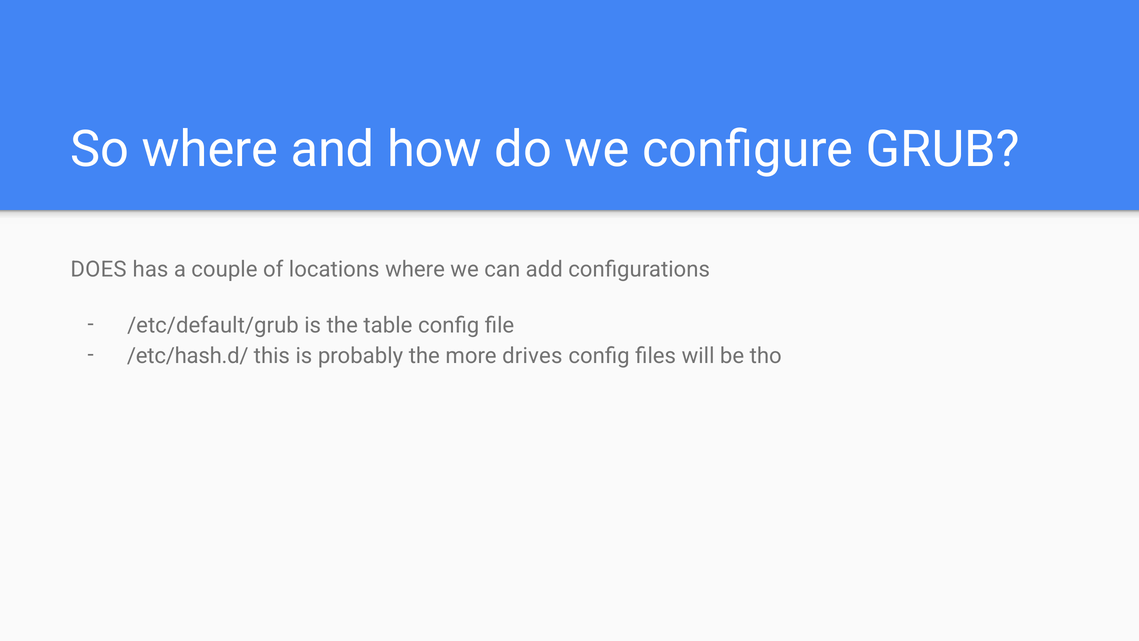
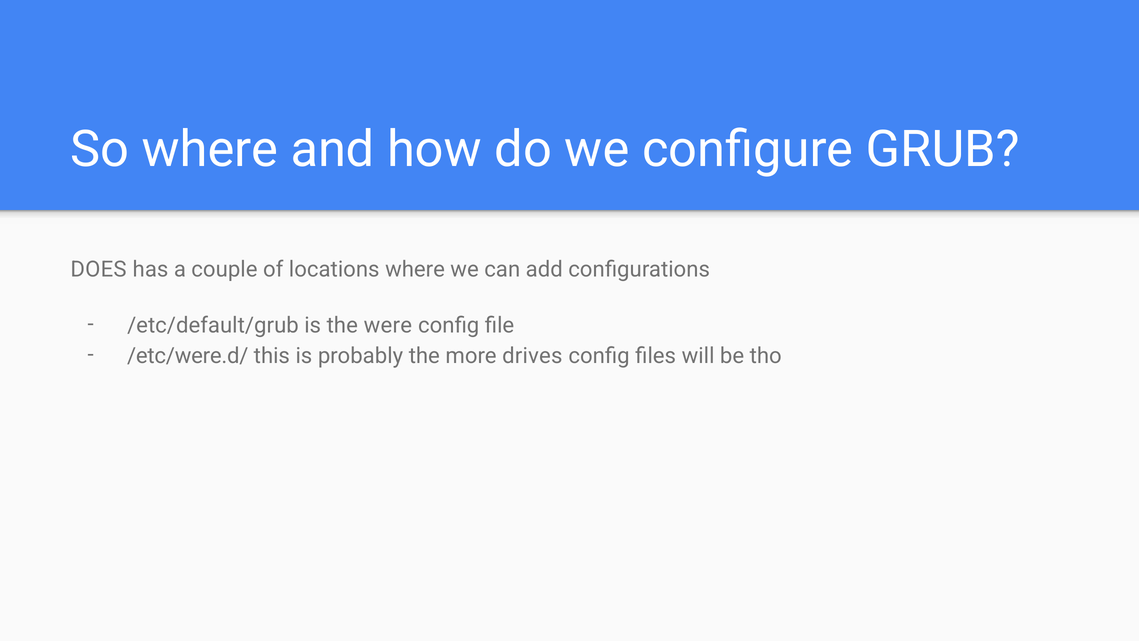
table: table -> were (388, 325)
/etc/hash.d/: /etc/hash.d/ -> /etc/were.d/ (188, 356)
